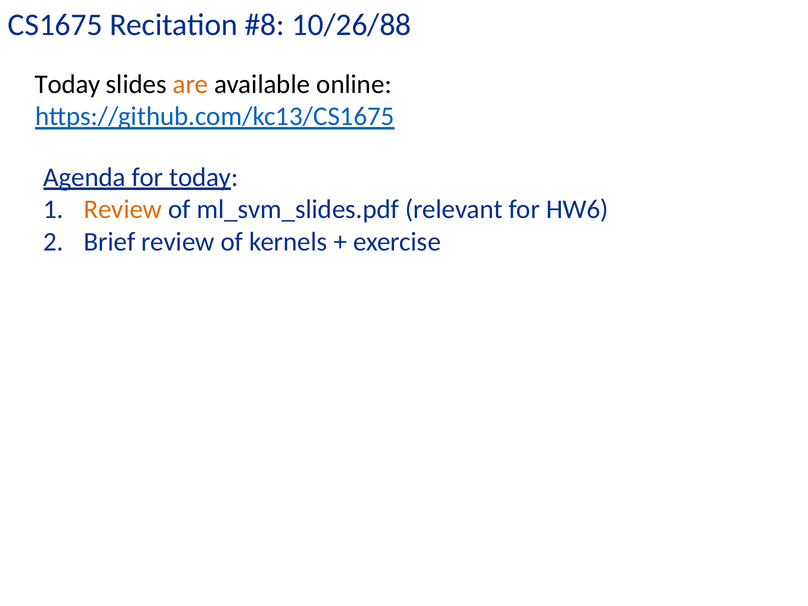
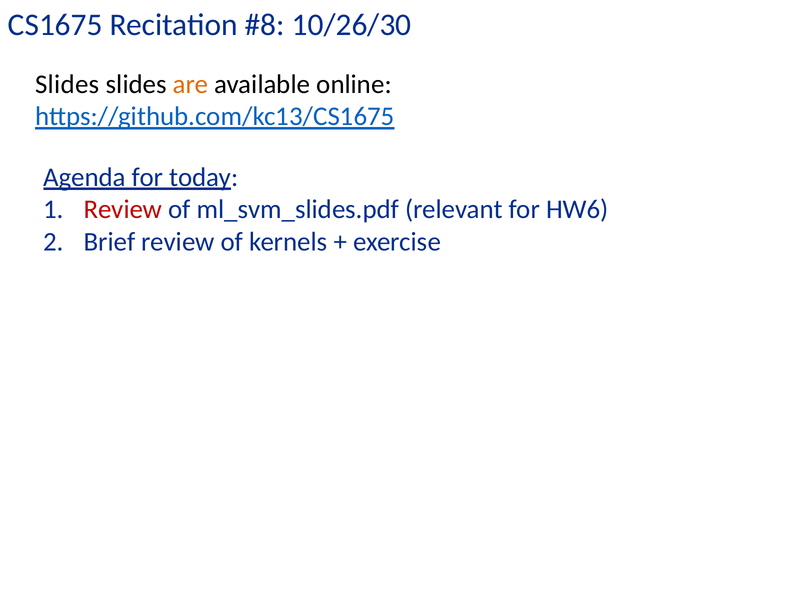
10/26/88: 10/26/88 -> 10/26/30 (352, 25)
Today: Today -> Slides (67, 84)
Review colour: orange -> red (123, 209)
